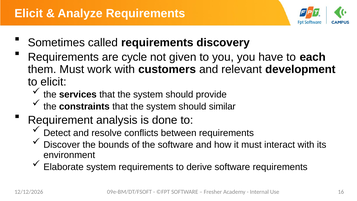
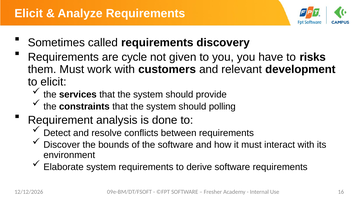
each: each -> risks (313, 57)
similar: similar -> polling (222, 106)
